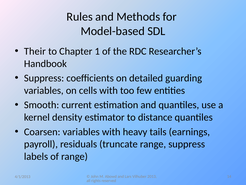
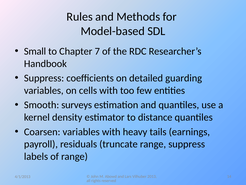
Their: Their -> Small (35, 51)
1: 1 -> 7 (97, 51)
current: current -> surveys (77, 105)
